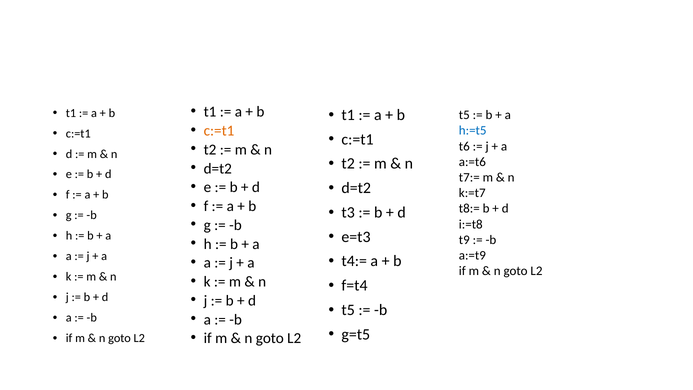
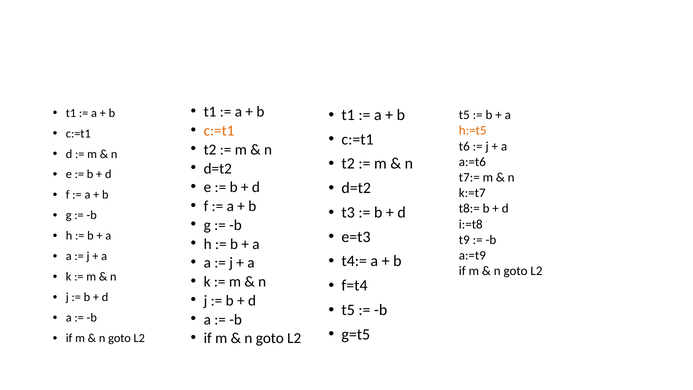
h:=t5 colour: blue -> orange (473, 131)
